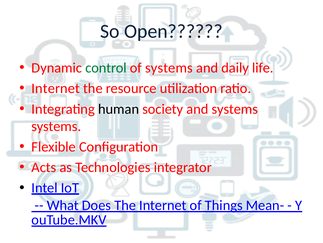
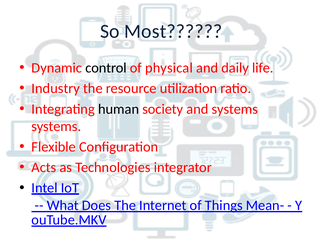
Open: Open -> Most (173, 31)
control colour: green -> black (106, 68)
of systems: systems -> physical (169, 68)
Internet: Internet -> Industry (56, 88)
